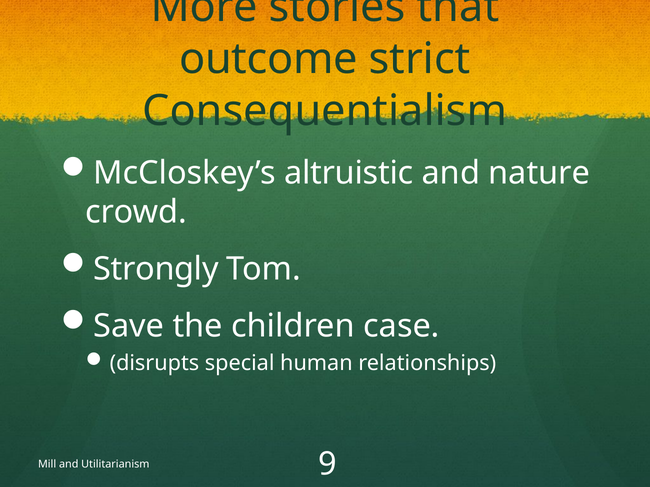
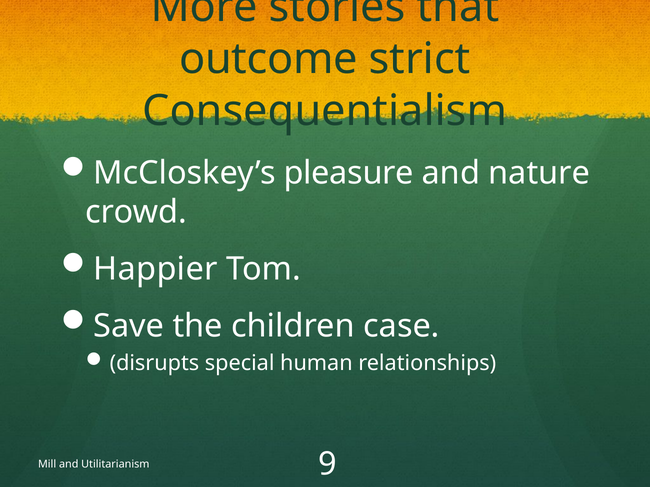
altruistic: altruistic -> pleasure (349, 173)
Strongly: Strongly -> Happier (156, 269)
